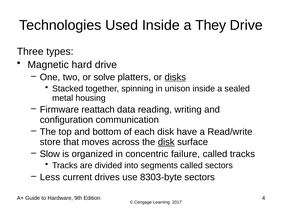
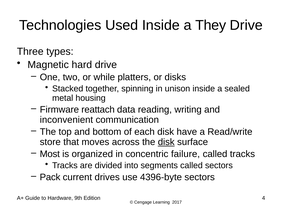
solve: solve -> while (104, 77)
disks underline: present -> none (175, 77)
configuration: configuration -> inconvenient (66, 119)
Slow: Slow -> Most (50, 154)
Less: Less -> Pack (50, 177)
8303-byte: 8303-byte -> 4396-byte (161, 177)
